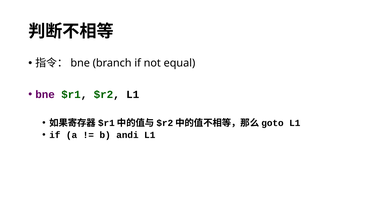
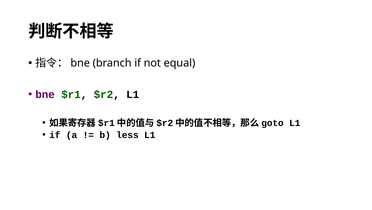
andi: andi -> less (127, 134)
